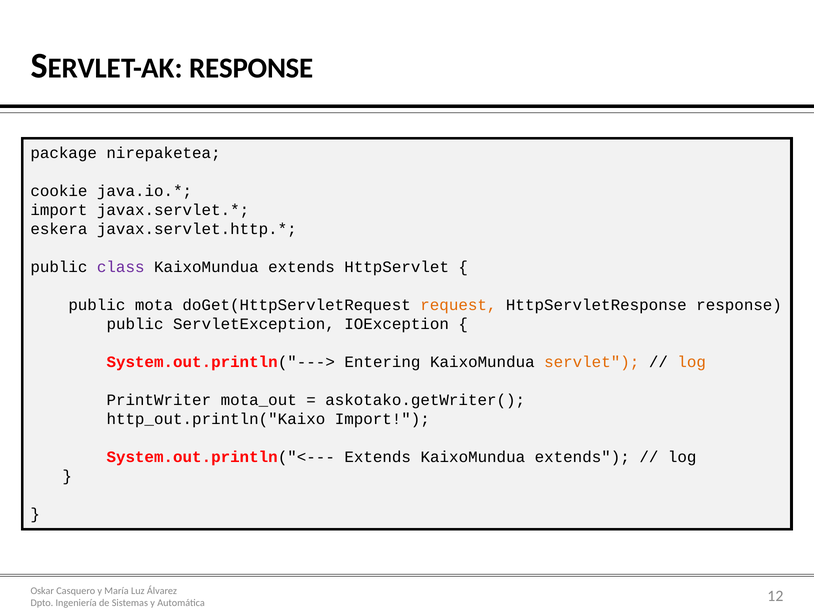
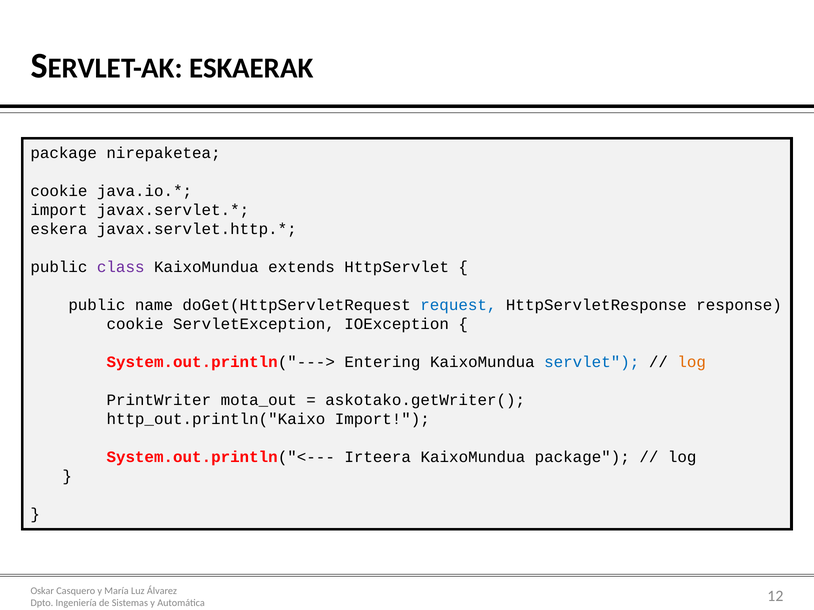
RESPONSE: RESPONSE -> ESKAERAK (251, 68)
mota: mota -> name (154, 305)
request colour: orange -> blue (458, 305)
public: public -> cookie (135, 324)
servlet colour: orange -> blue (592, 362)
System.out.println("<--- Extends: Extends -> Irteera (378, 457)
extends: extends -> package (582, 457)
